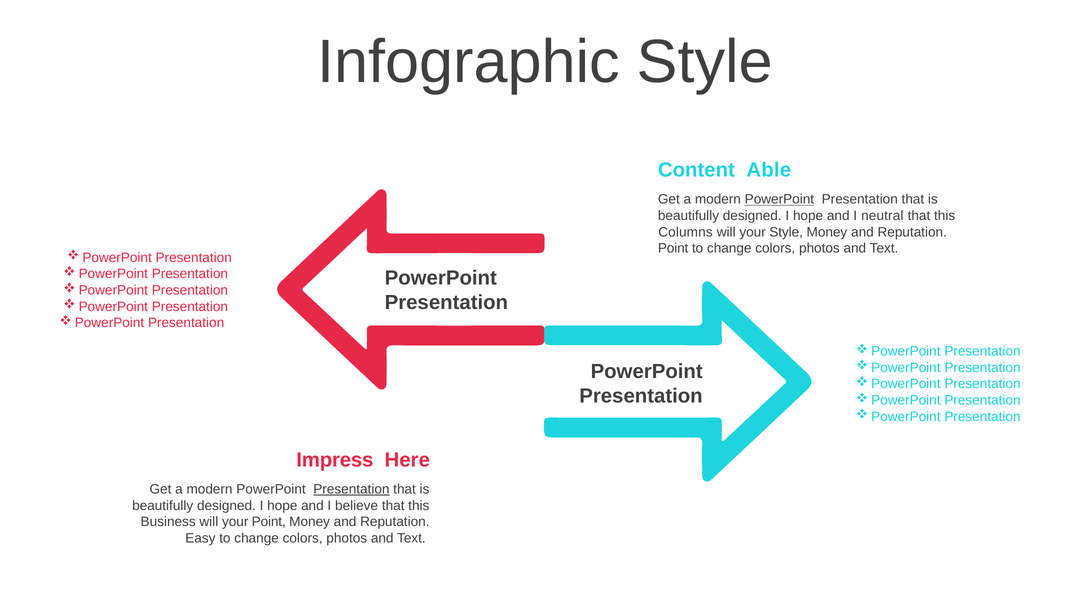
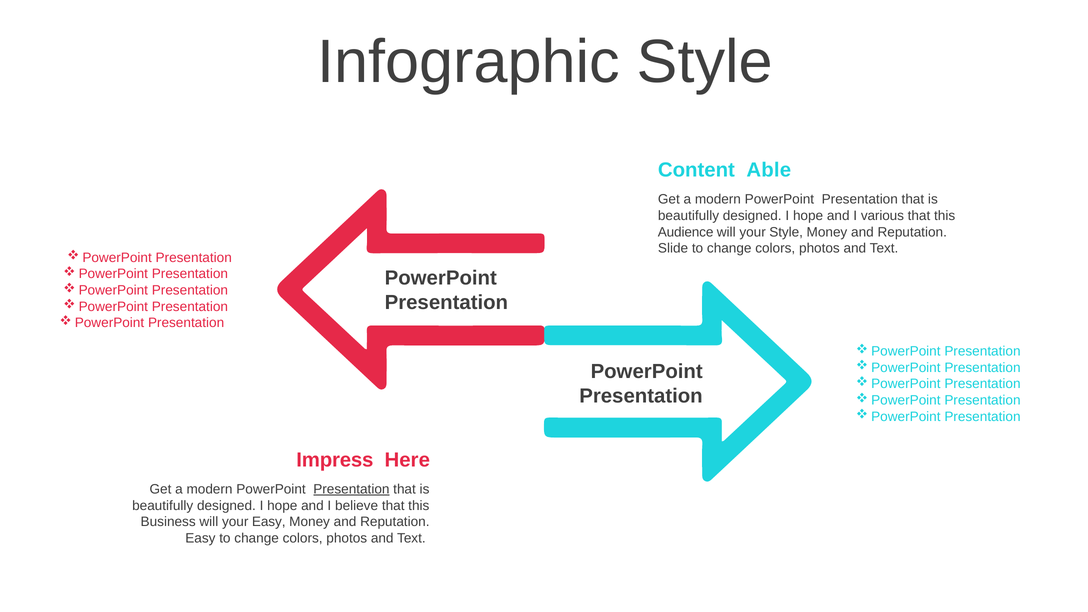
PowerPoint underline: present -> none (779, 199)
neutral: neutral -> various (882, 216)
Columns: Columns -> Audience (686, 232)
Point: Point -> Slide (673, 248)
your Point: Point -> Easy (269, 522)
